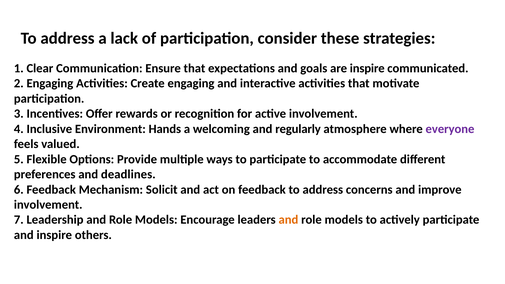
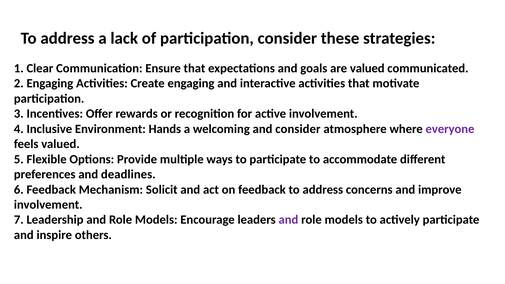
are inspire: inspire -> valued (367, 68)
and regularly: regularly -> consider (298, 129)
and colour: orange -> purple (288, 220)
